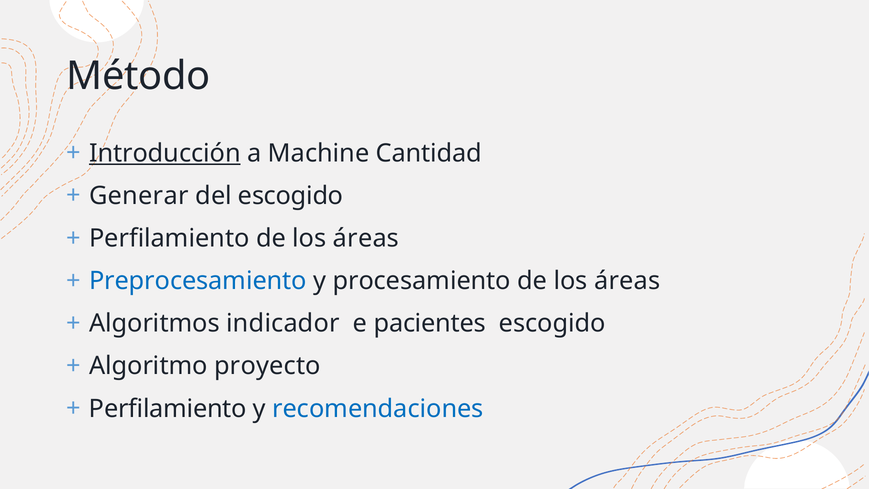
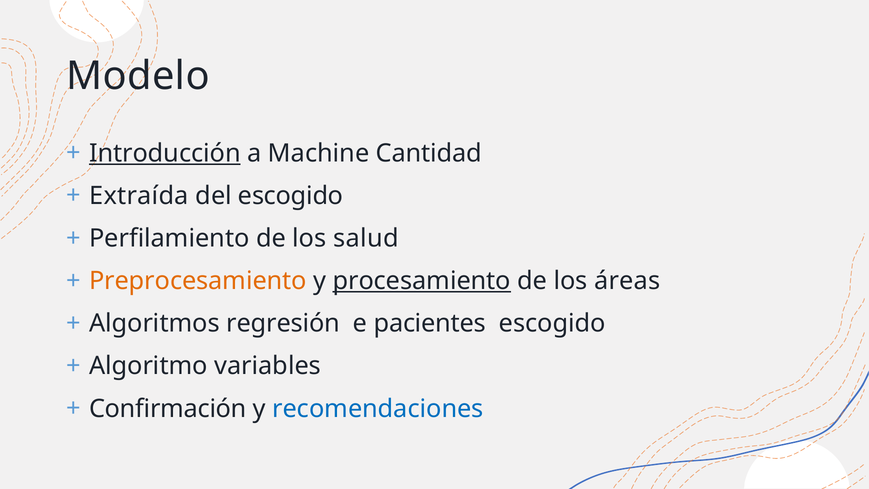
Método: Método -> Modelo (138, 76)
Generar: Generar -> Extraída (139, 196)
Perfilamiento de los áreas: áreas -> salud (366, 238)
Preprocesamiento colour: blue -> orange (198, 281)
procesamiento underline: none -> present (422, 281)
indicador: indicador -> regresión (283, 323)
proyecto: proyecto -> variables (268, 366)
Perfilamiento: Perfilamiento -> Confirmación (168, 408)
